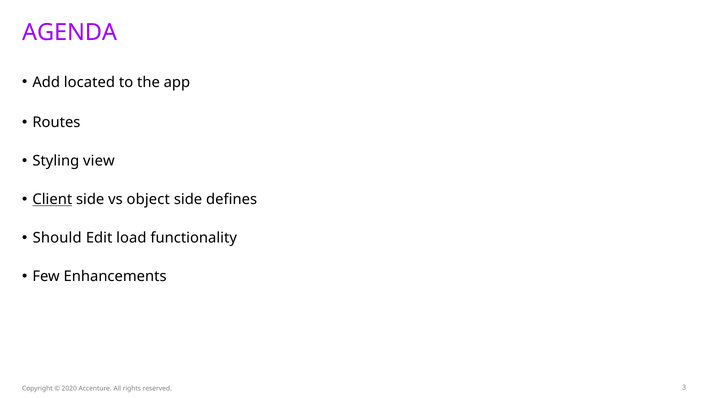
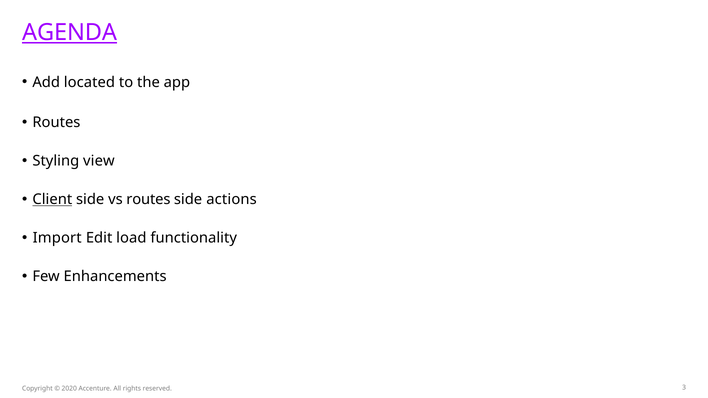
AGENDA underline: none -> present (70, 32)
vs object: object -> routes (148, 200)
defines: defines -> actions (232, 200)
Should: Should -> Import (57, 238)
